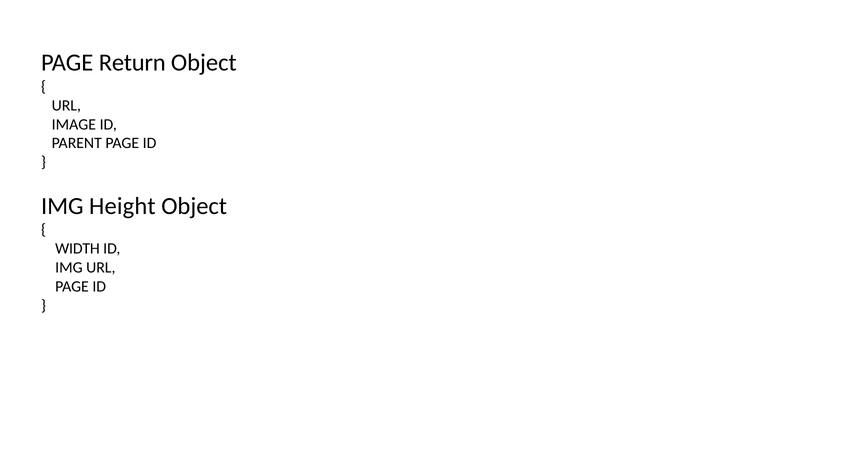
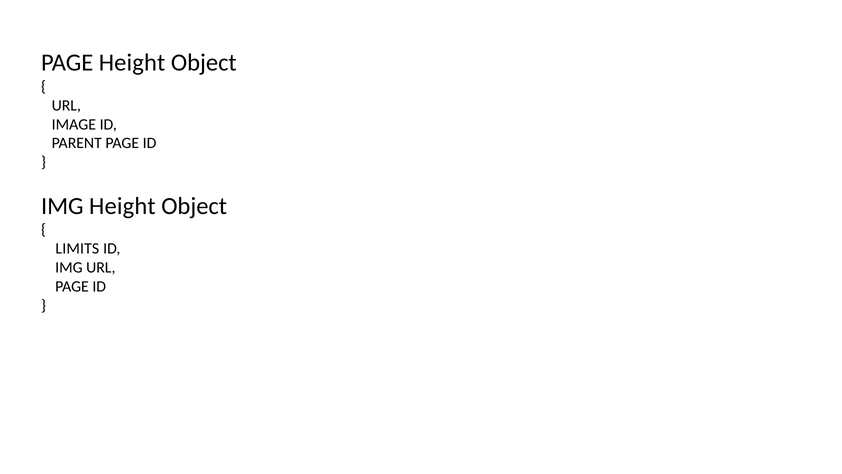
PAGE Return: Return -> Height (132, 63)
WIDTH: WIDTH -> LIMITS (77, 248)
